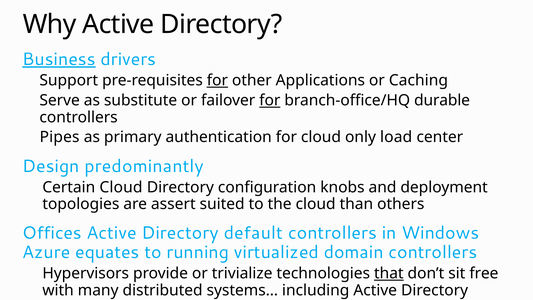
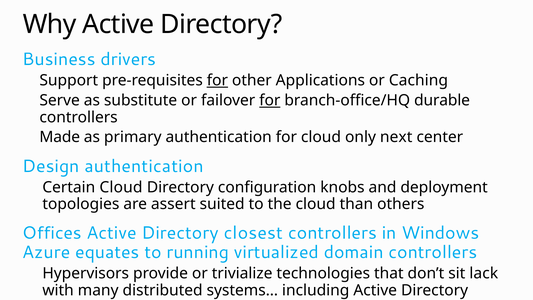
Business underline: present -> none (59, 59)
Pipes: Pipes -> Made (60, 137)
load: load -> next (396, 137)
Design predominantly: predominantly -> authentication (144, 166)
default: default -> closest (253, 233)
that underline: present -> none (389, 273)
free: free -> lack (484, 273)
